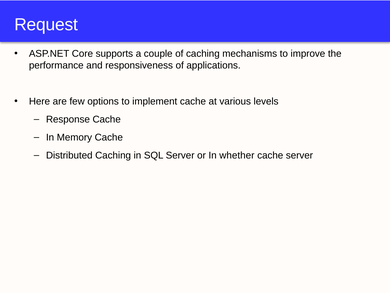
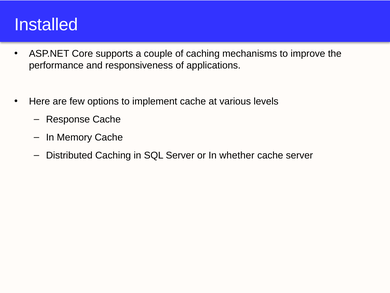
Request: Request -> Installed (46, 24)
